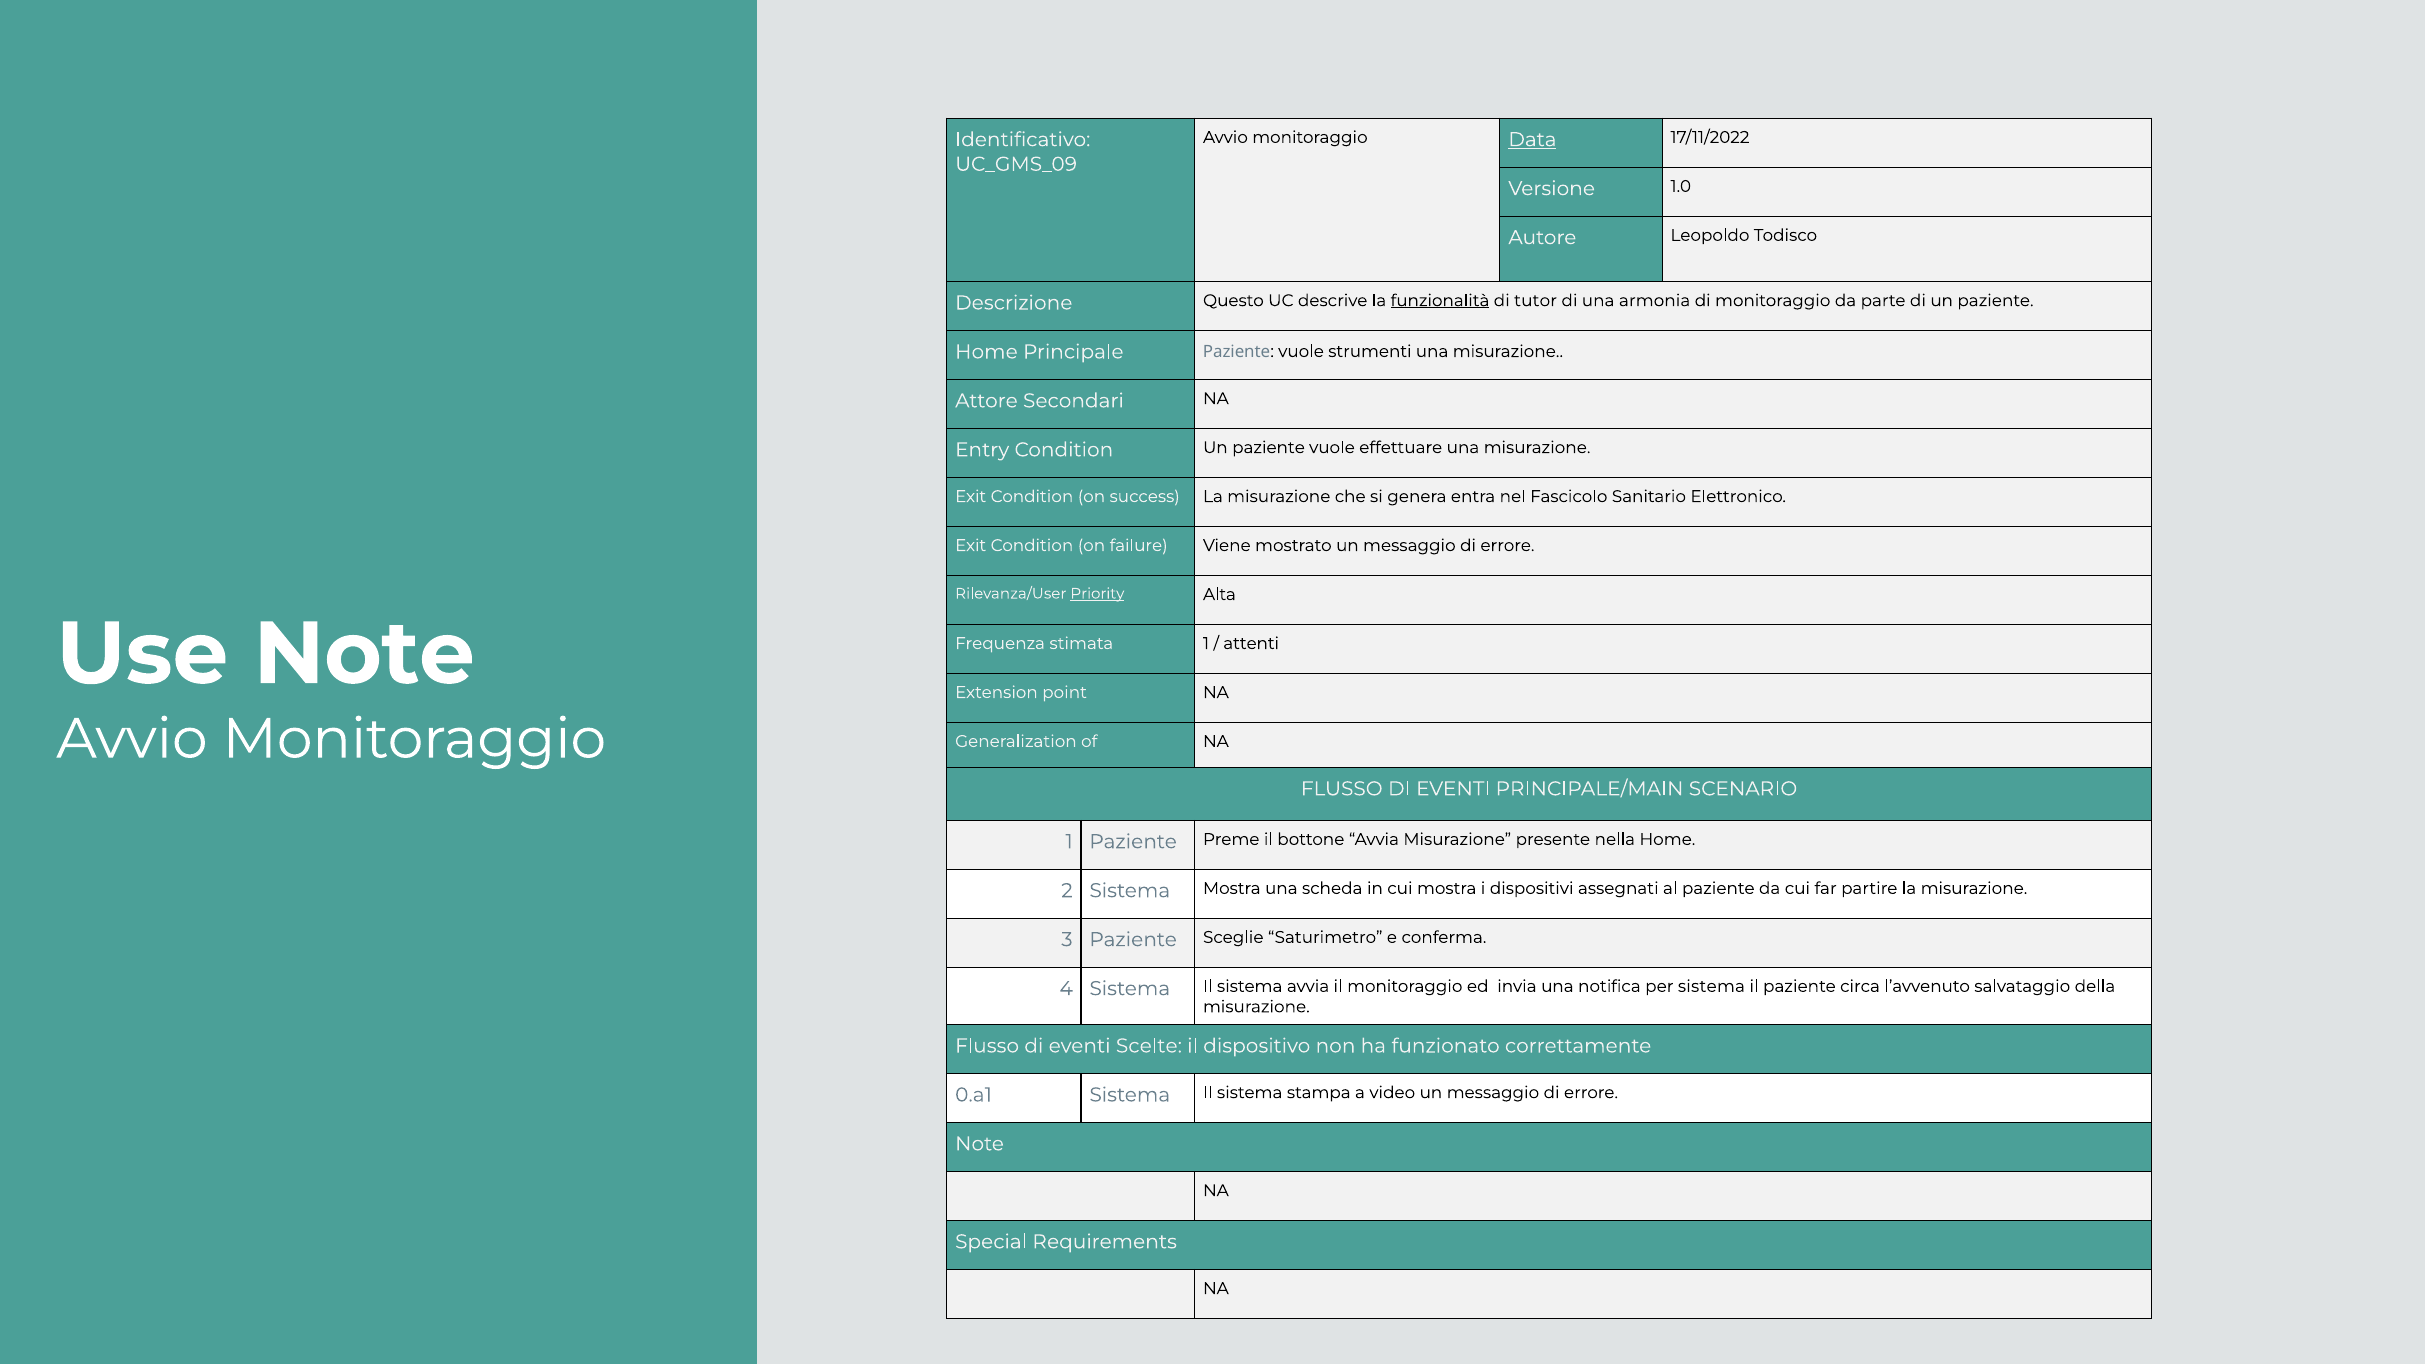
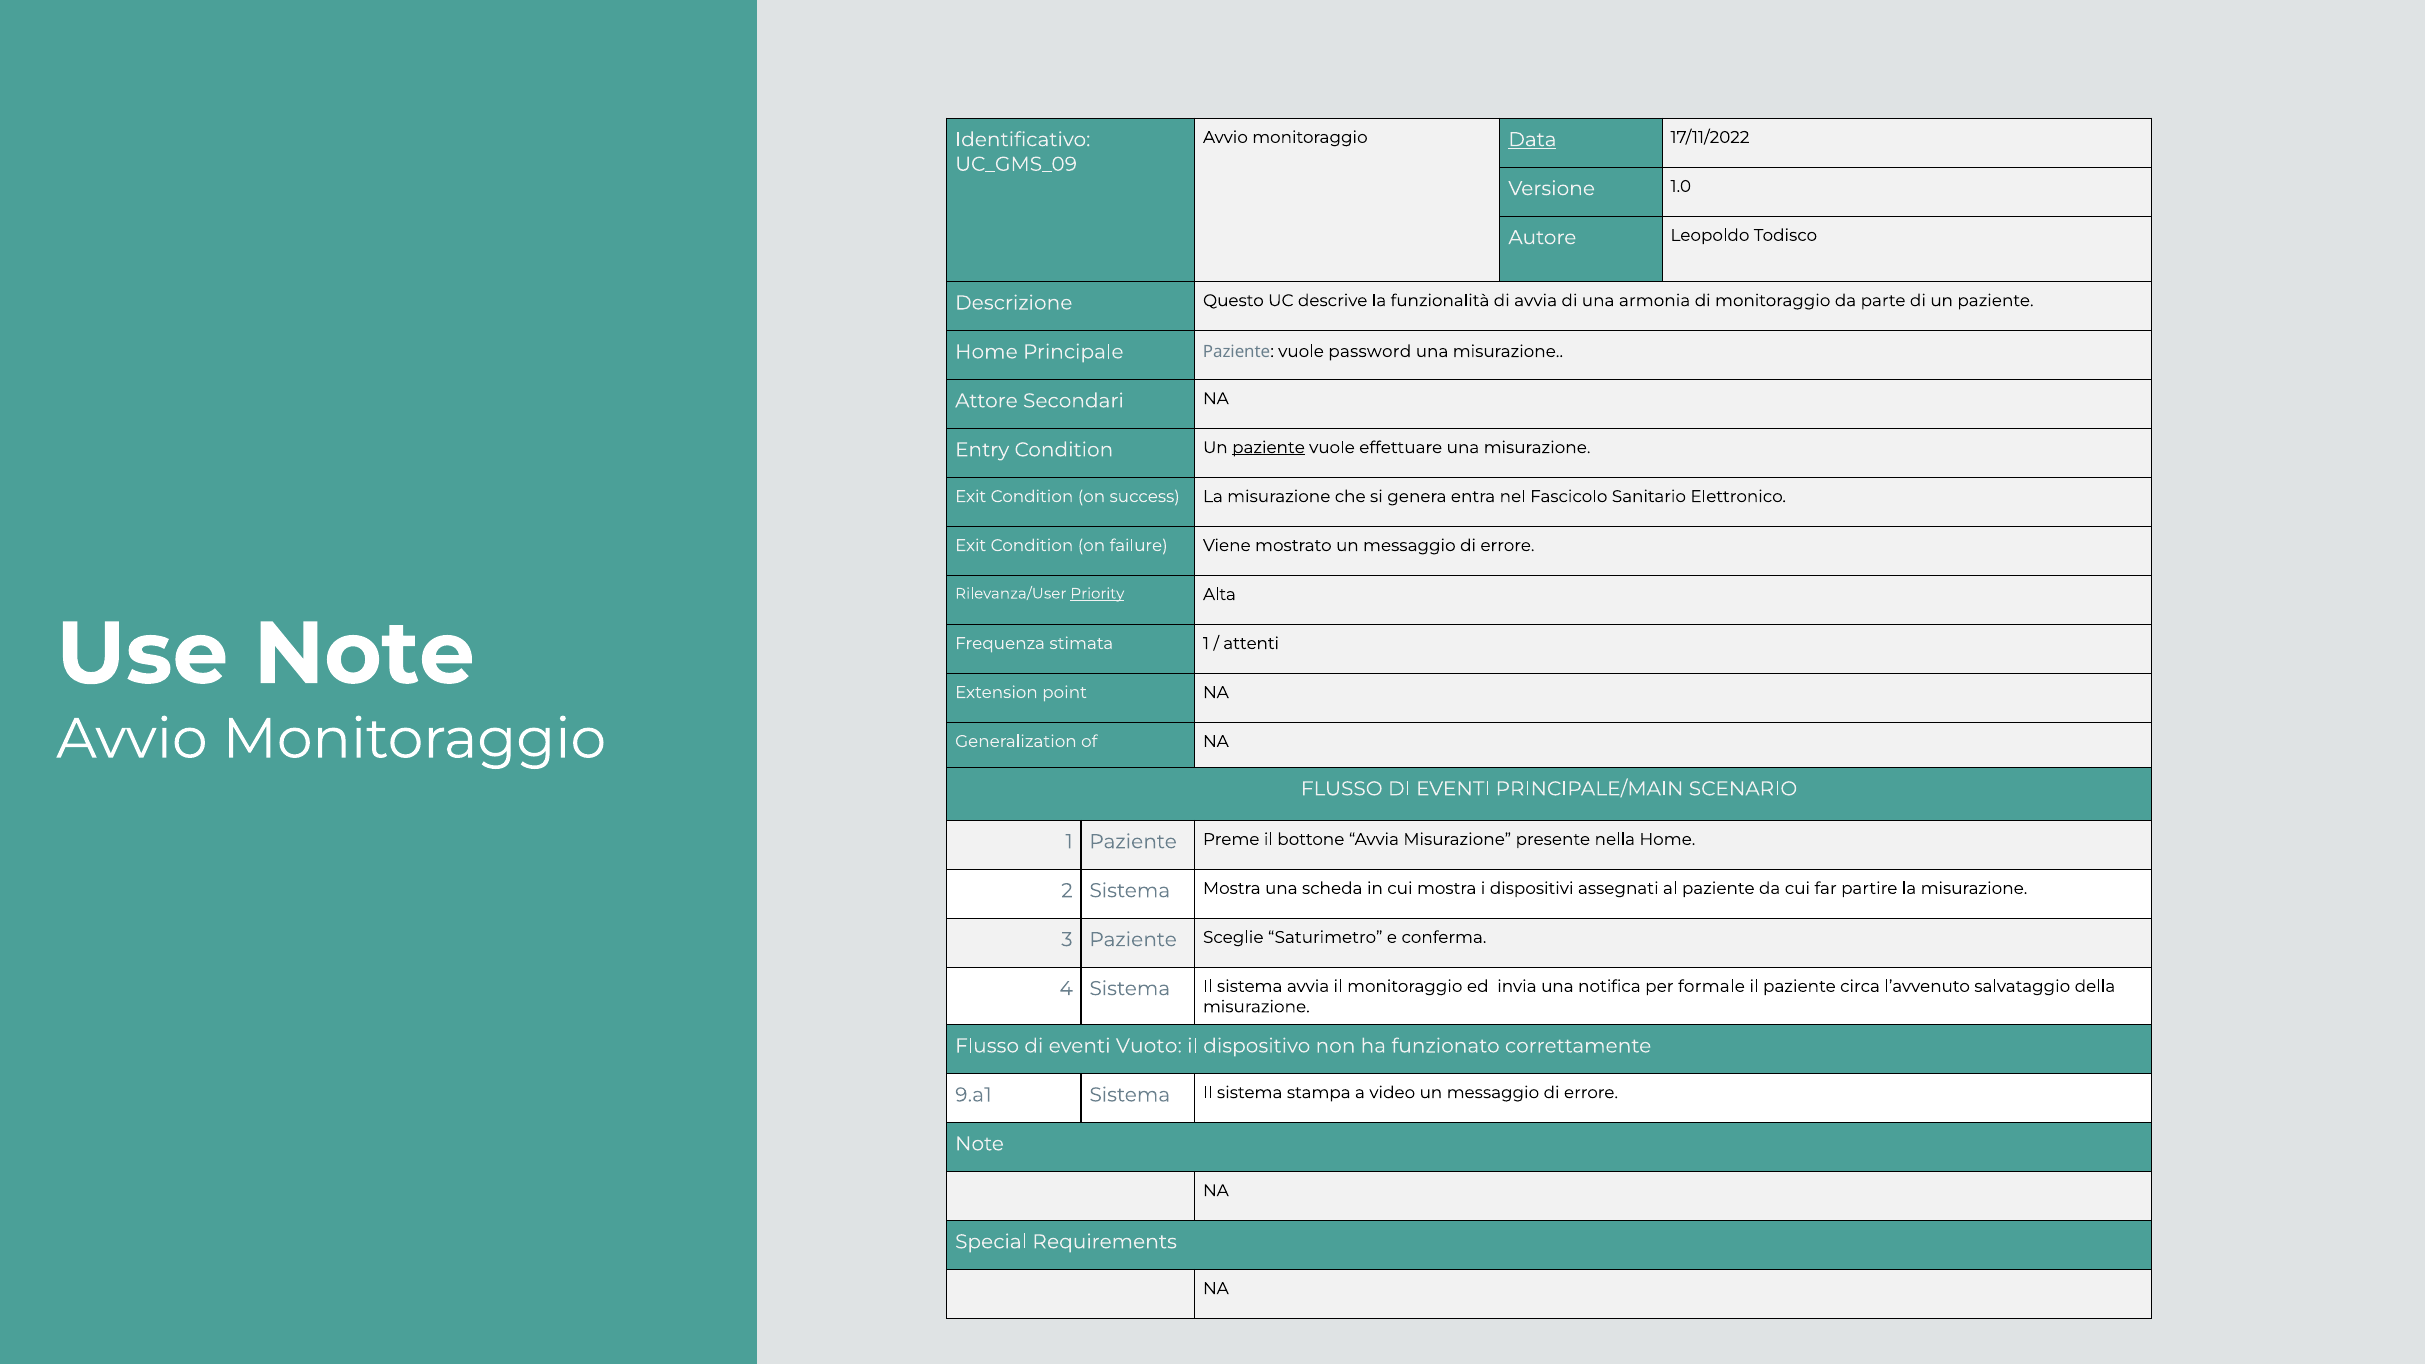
funzionalità underline: present -> none (1440, 301)
di tutor: tutor -> avvia (1536, 301)
strumenti: strumenti -> password (1370, 351)
paziente underline: none -> present (1269, 448)
per sistema: sistema -> formale (1711, 986)
Scelte: Scelte -> Vuoto (1149, 1046)
0.a1: 0.a1 -> 9.a1 (973, 1095)
